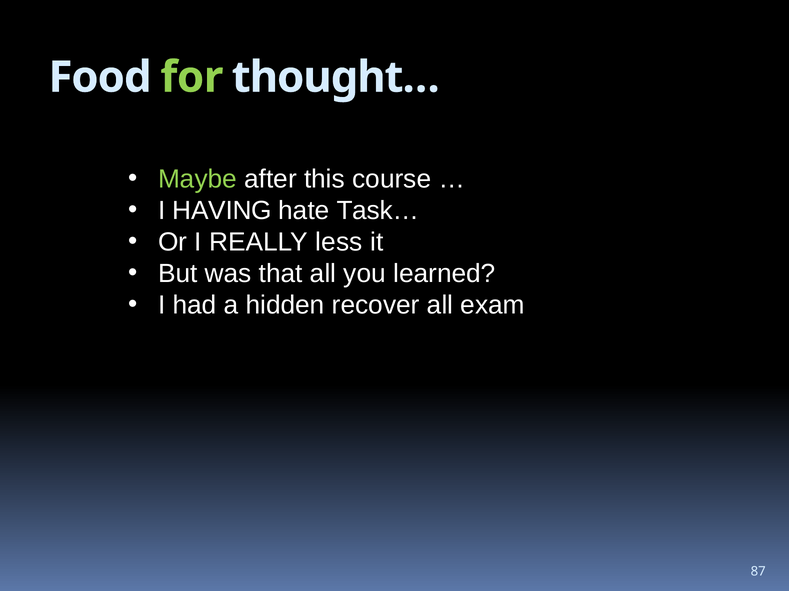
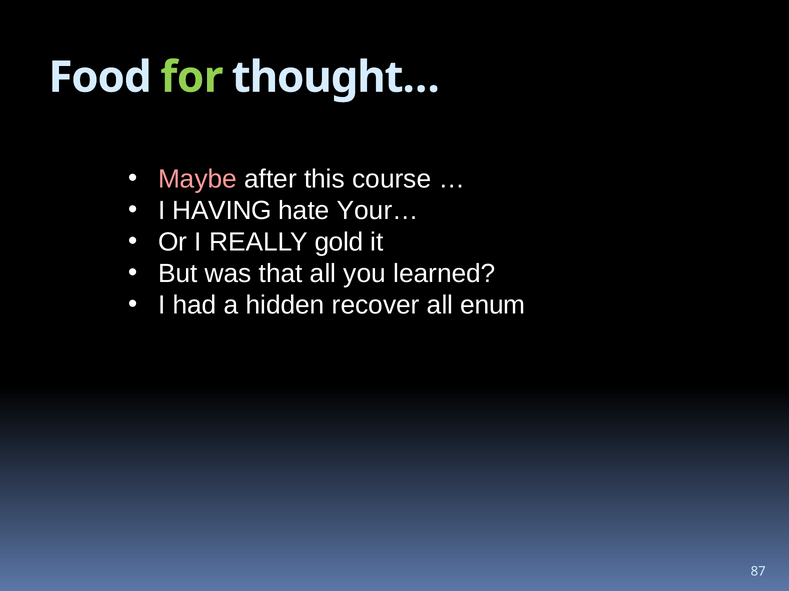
Maybe colour: light green -> pink (197, 179)
Task…: Task… -> Your… (378, 211)
less: less -> gold (339, 242)
exam: exam -> enum (493, 306)
